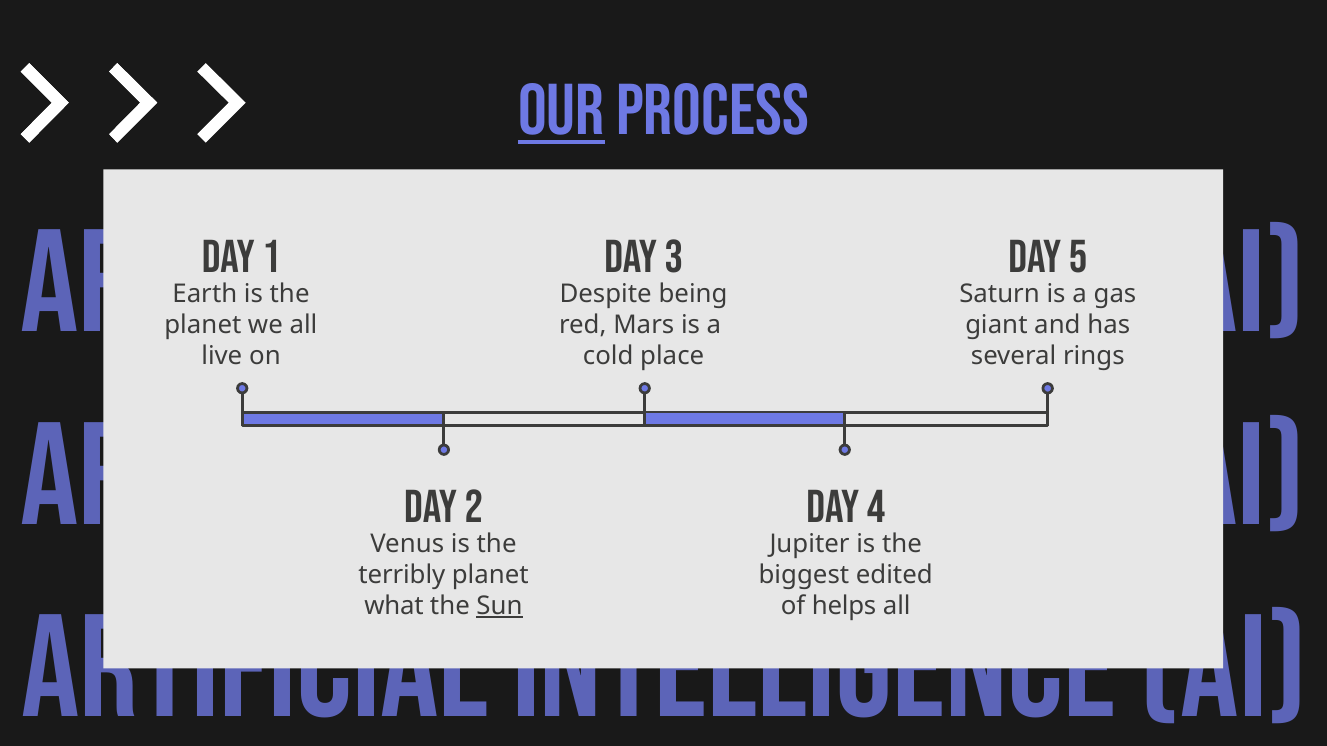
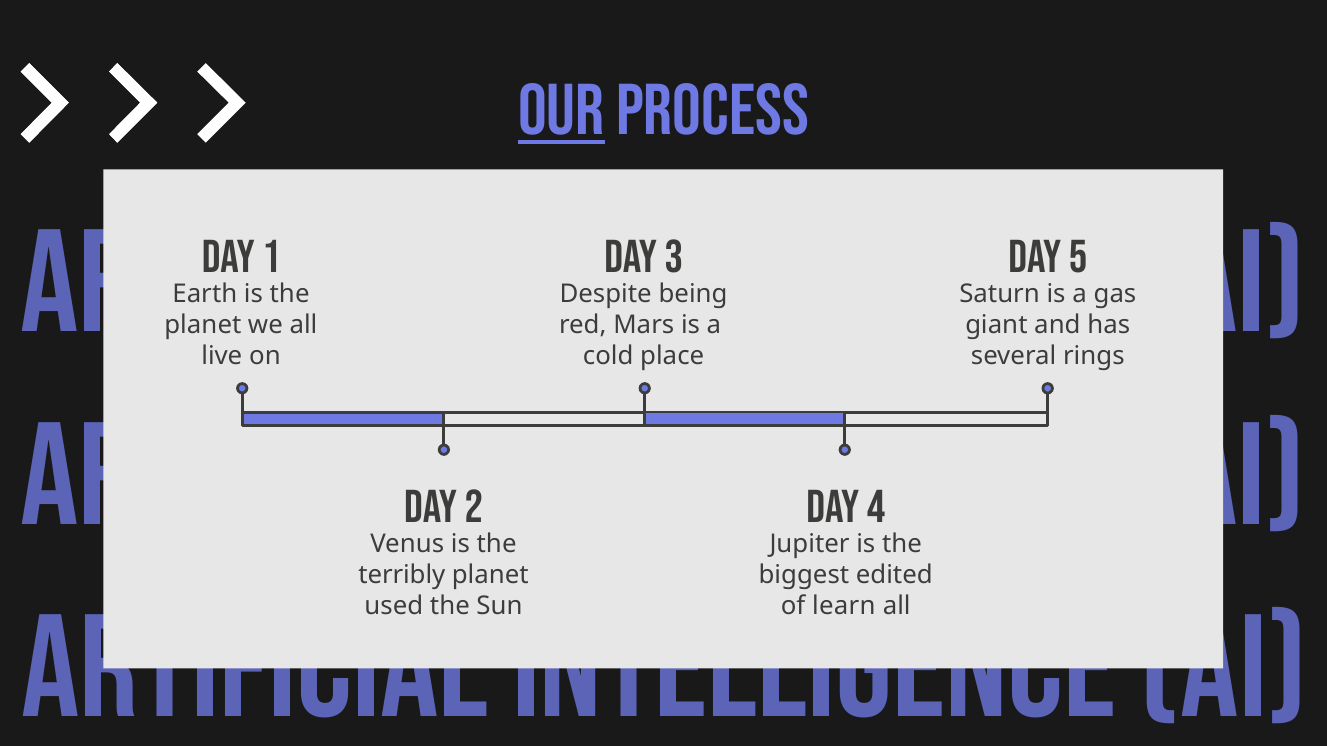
what: what -> used (394, 607)
Sun underline: present -> none (500, 607)
helps: helps -> learn (844, 607)
